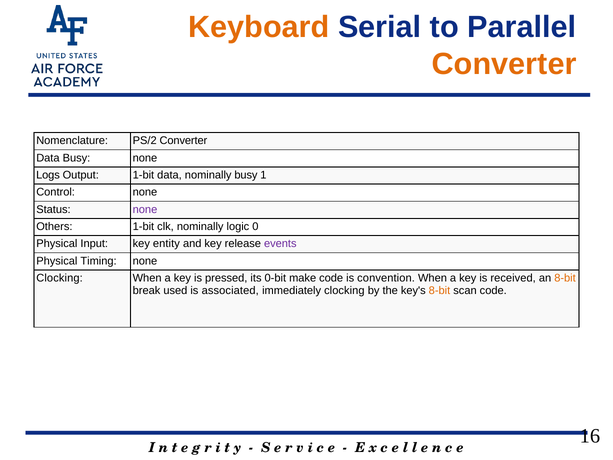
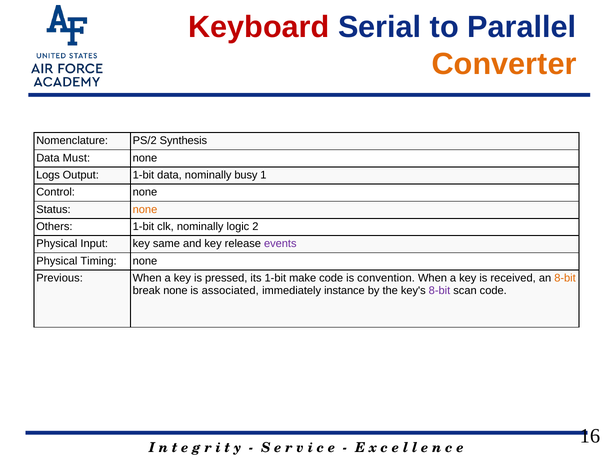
Keyboard colour: orange -> red (259, 27)
PS/2 Converter: Converter -> Synthesis (183, 141)
Data Busy: Busy -> Must (76, 158)
none colour: purple -> orange (145, 209)
0: 0 -> 2 (255, 227)
entity: entity -> same (166, 244)
Clocking: Clocking -> Previous (60, 278)
its 0-bit: 0-bit -> 1-bit (275, 278)
break used: used -> none (175, 290)
immediately clocking: clocking -> instance (344, 290)
8-bit colour: orange -> purple (439, 290)
